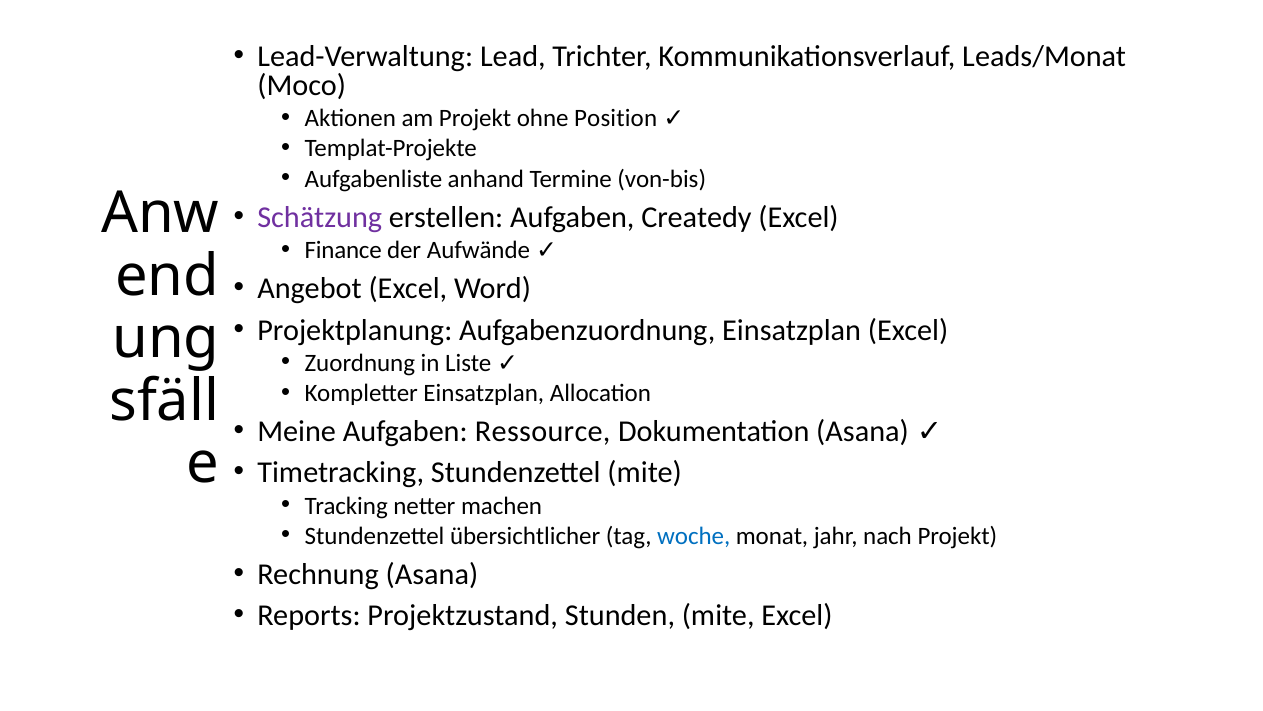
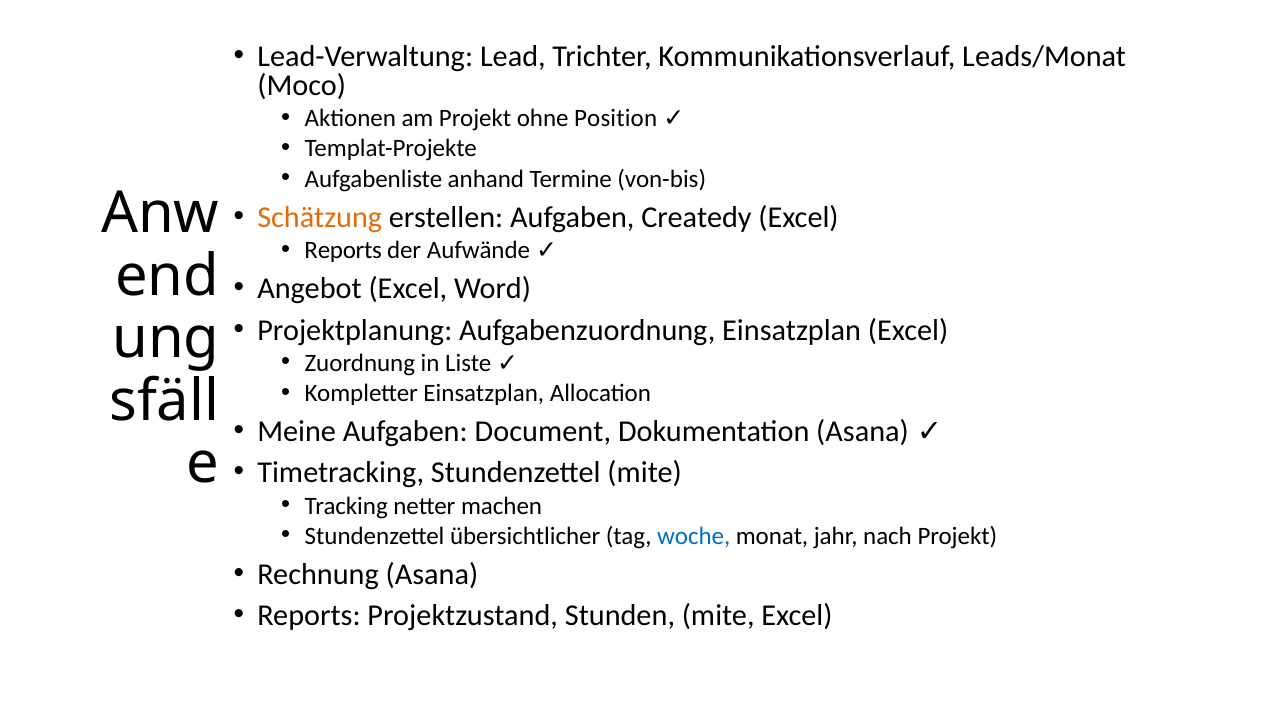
Schätzung colour: purple -> orange (320, 217)
Finance: Finance -> Reports (343, 250)
Ressource: Ressource -> Document (543, 431)
